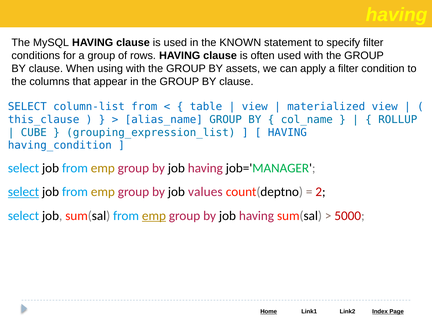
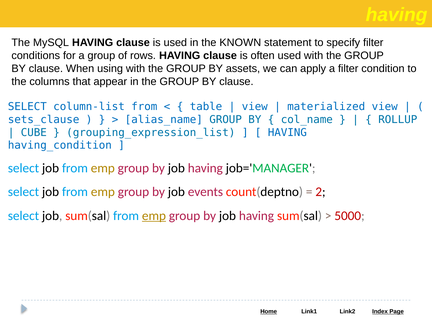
this_clause: this_clause -> sets_clause (44, 120)
select underline: present -> none (23, 192)
values: values -> events (205, 192)
